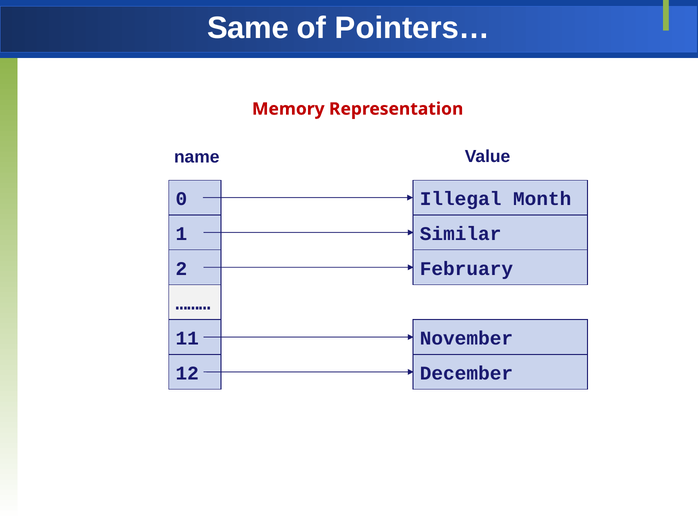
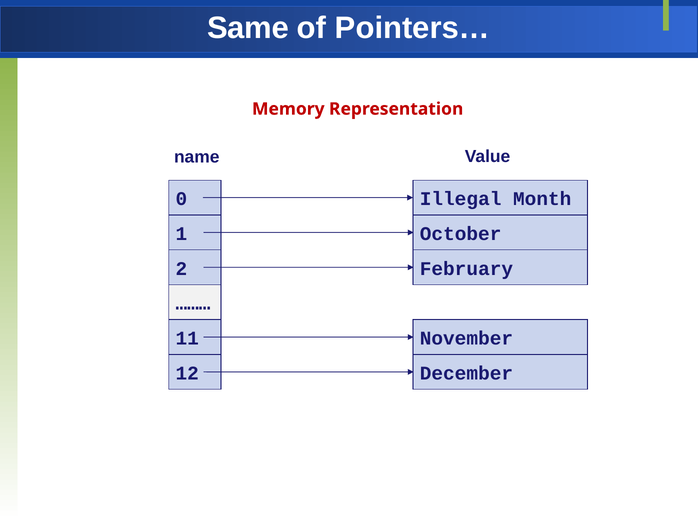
Similar: Similar -> October (461, 234)
